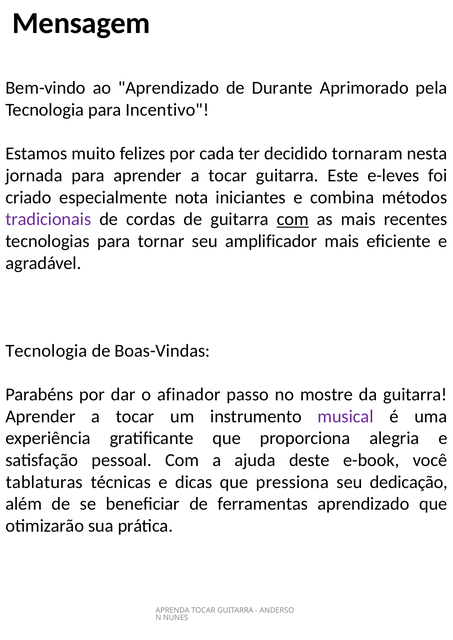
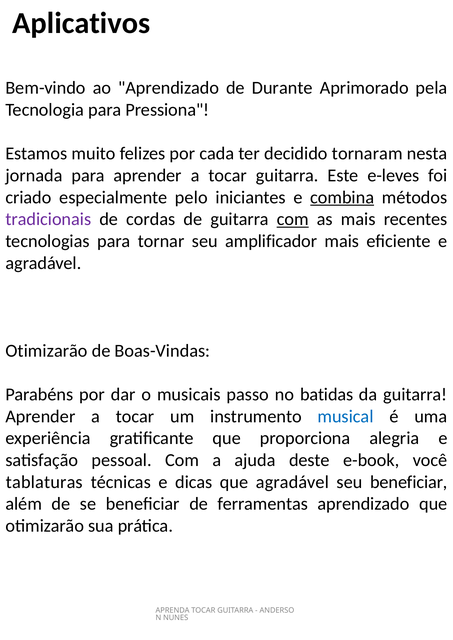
Mensagem: Mensagem -> Aplicativos (81, 23)
Incentivo: Incentivo -> Pressiona (167, 110)
nota: nota -> pelo (191, 198)
combina underline: none -> present (342, 198)
Tecnologia: Tecnologia -> Otimizarão (47, 351)
afinador: afinador -> musicais (189, 395)
mostre: mostre -> batidas (327, 395)
musical colour: purple -> blue (346, 417)
que pressiona: pressiona -> agradável (292, 483)
seu dedicação: dedicação -> beneficiar (409, 483)
